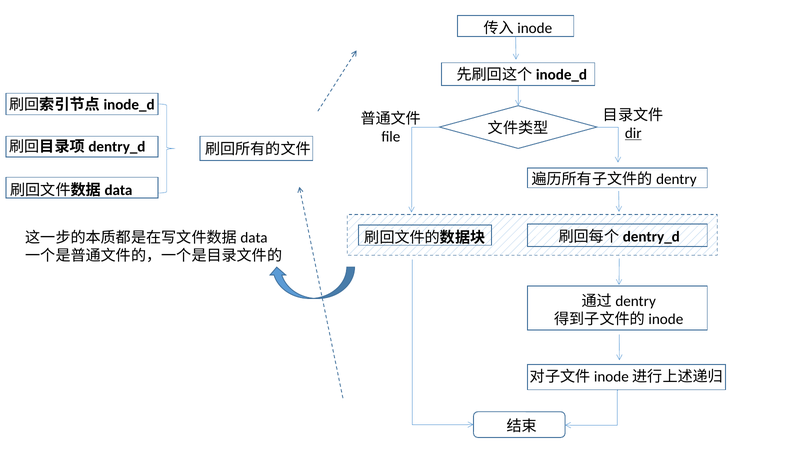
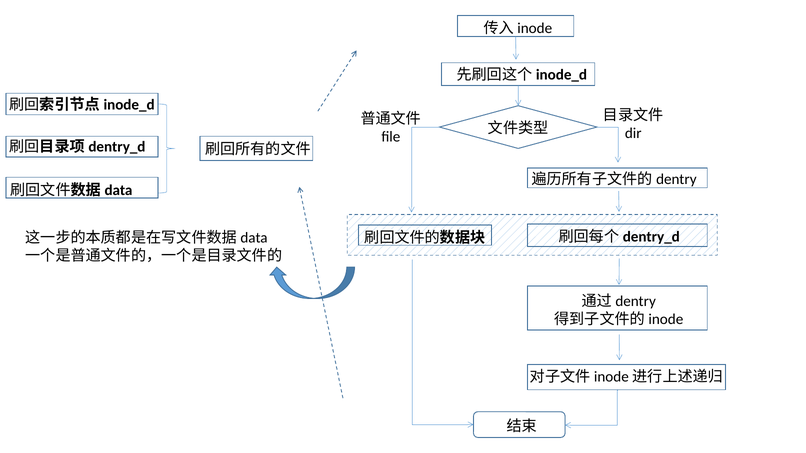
dir underline: present -> none (633, 133)
